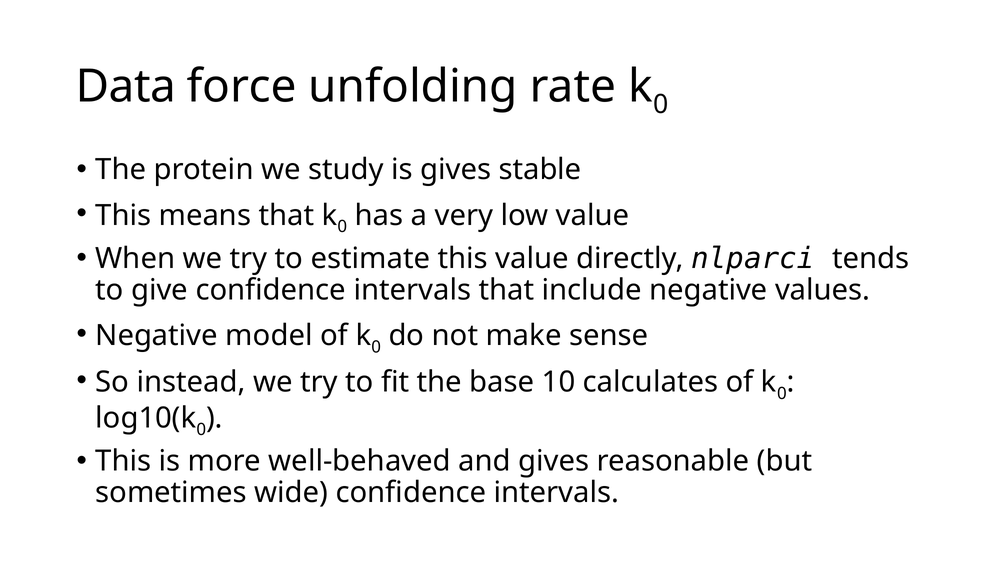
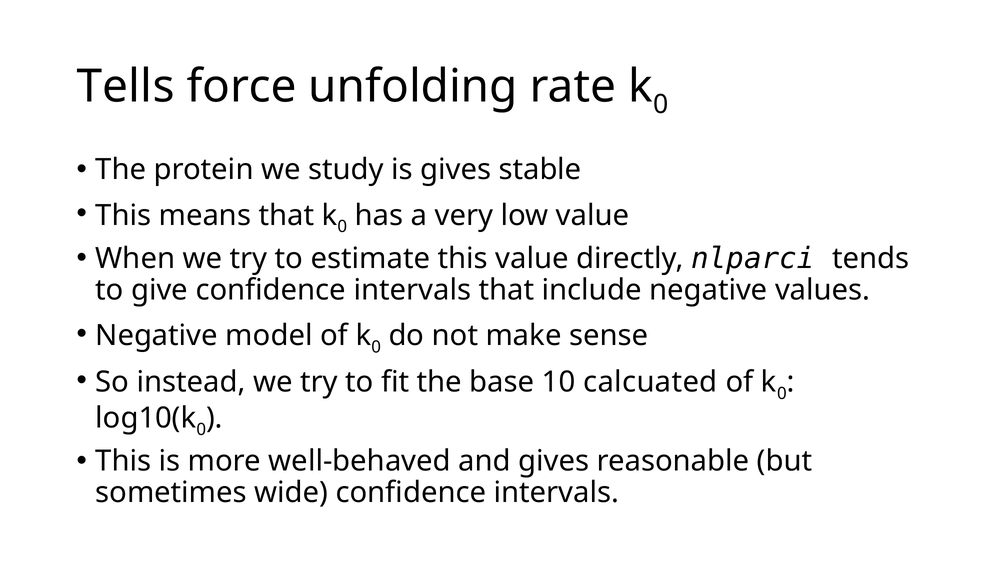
Data: Data -> Tells (126, 86)
calculates: calculates -> calcuated (650, 382)
